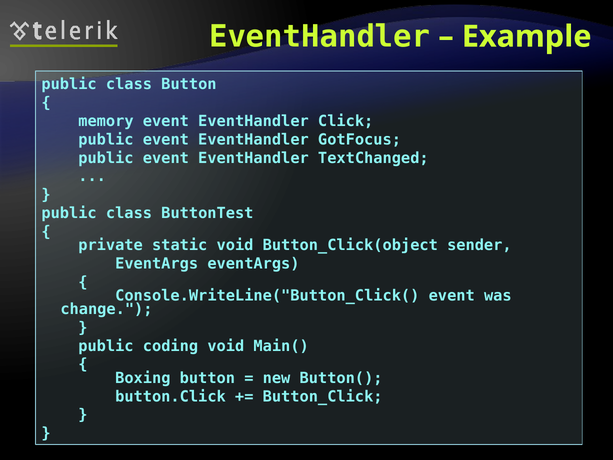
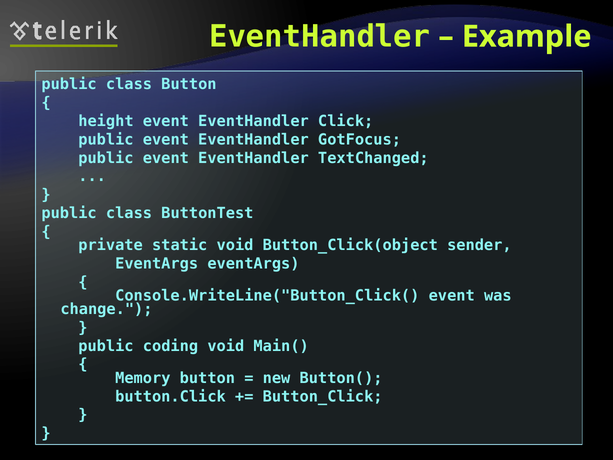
memory: memory -> height (106, 121)
Boxing: Boxing -> Memory (143, 378)
